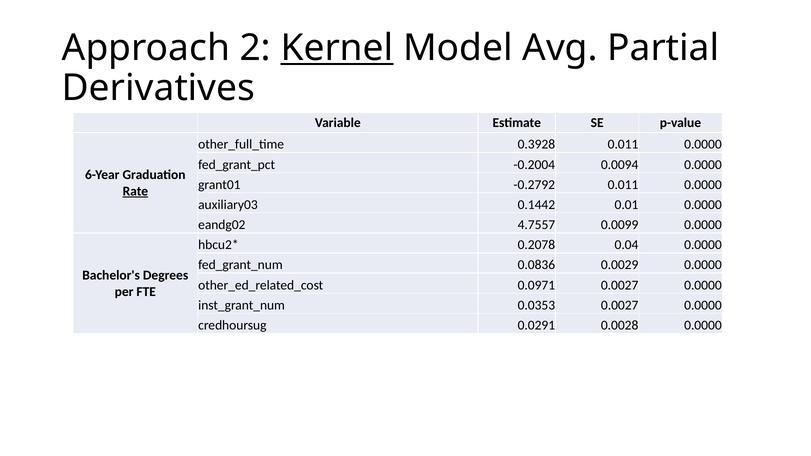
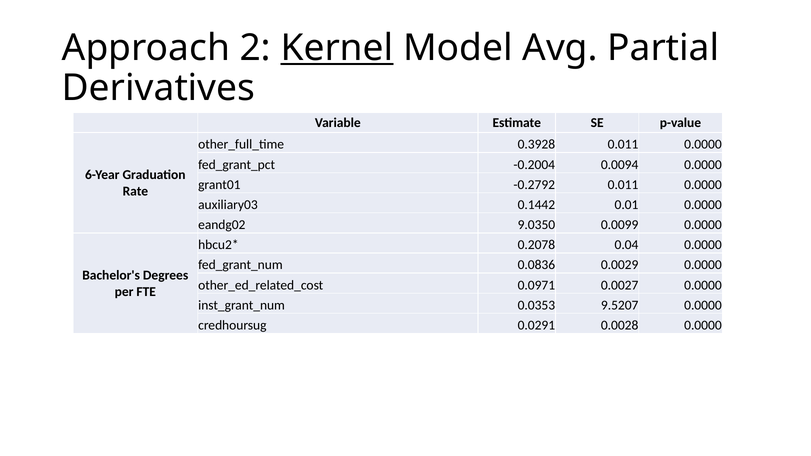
Rate underline: present -> none (135, 191)
4.7557: 4.7557 -> 9.0350 (536, 225)
0.0353 0.0027: 0.0027 -> 9.5207 (620, 305)
